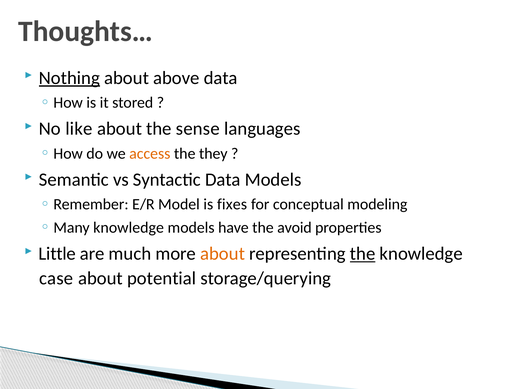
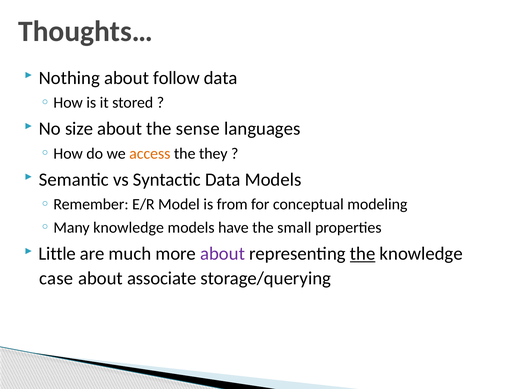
Nothing underline: present -> none (69, 78)
above: above -> follow (176, 78)
like: like -> size (79, 129)
fixes: fixes -> from (232, 204)
avoid: avoid -> small (294, 228)
about colour: orange -> purple (223, 254)
potential: potential -> associate (162, 279)
